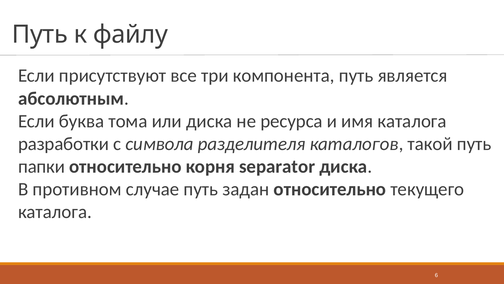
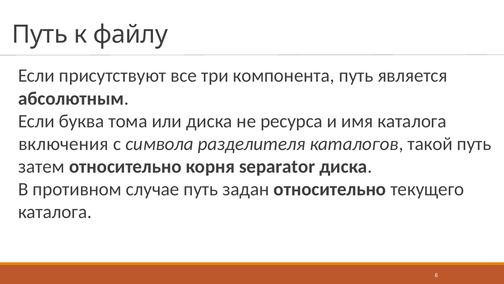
разработки: разработки -> включения (63, 144)
папки: папки -> затем (41, 166)
